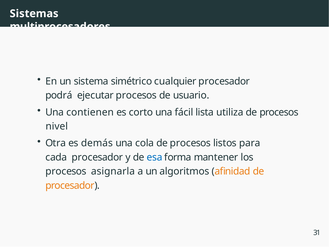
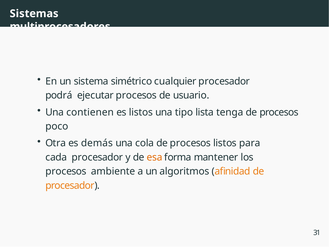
es corto: corto -> listos (141, 112)
fácil: fácil -> tipo (184, 112)
utiliza: utiliza -> tenga (230, 112)
nivel: nivel -> poco (57, 126)
esa colour: blue -> orange (154, 157)
asignarla: asignarla -> ambiente (113, 171)
